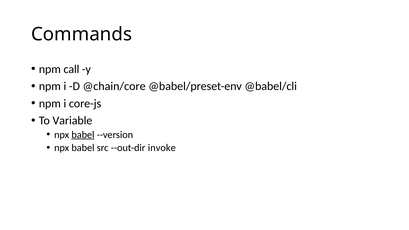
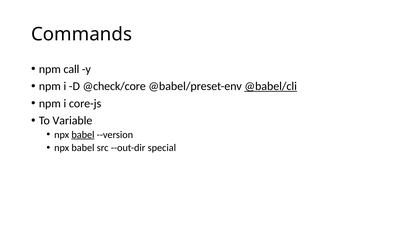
@chain/core: @chain/core -> @check/core (114, 86)
@babel/cli underline: none -> present (271, 86)
invoke: invoke -> special (162, 148)
